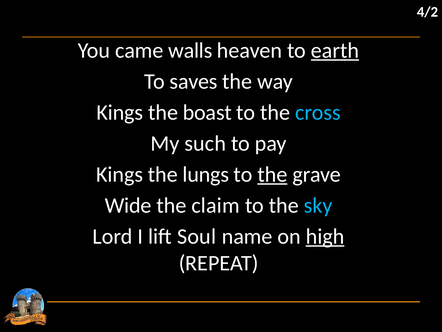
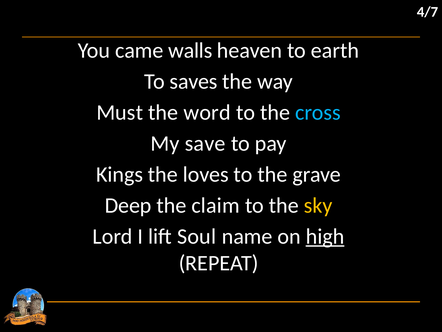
4/2: 4/2 -> 4/7 (427, 12)
earth underline: present -> none (335, 50)
Kings: Kings -> Must (120, 112)
boast: boast -> word (207, 112)
such: such -> save (205, 143)
lungs: lungs -> loves (206, 174)
the underline: present -> none (272, 174)
Wide: Wide -> Deep (128, 205)
sky colour: light blue -> yellow (318, 205)
